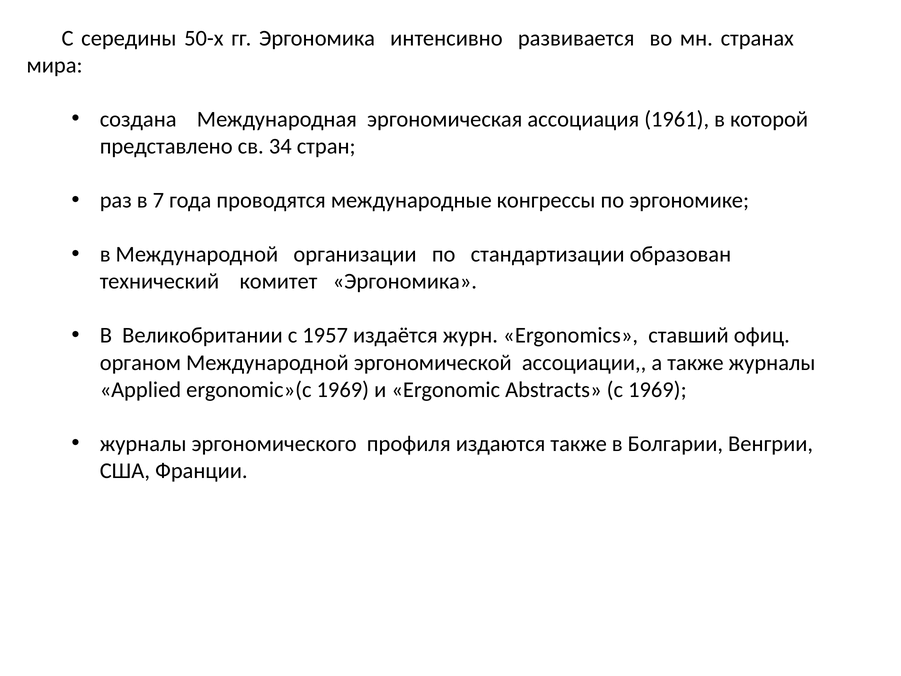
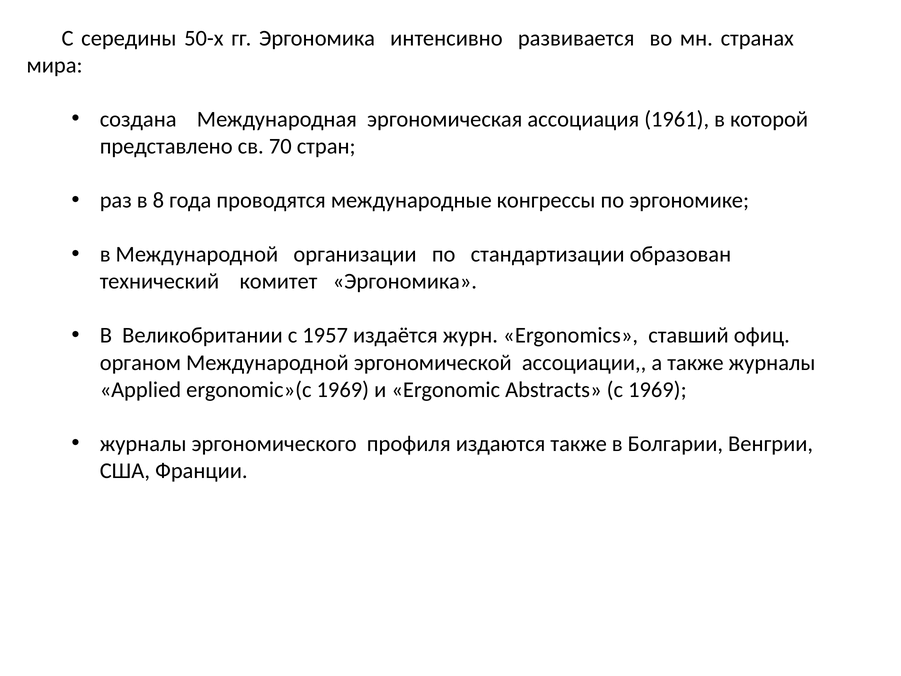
34: 34 -> 70 (280, 146)
7: 7 -> 8 (158, 200)
